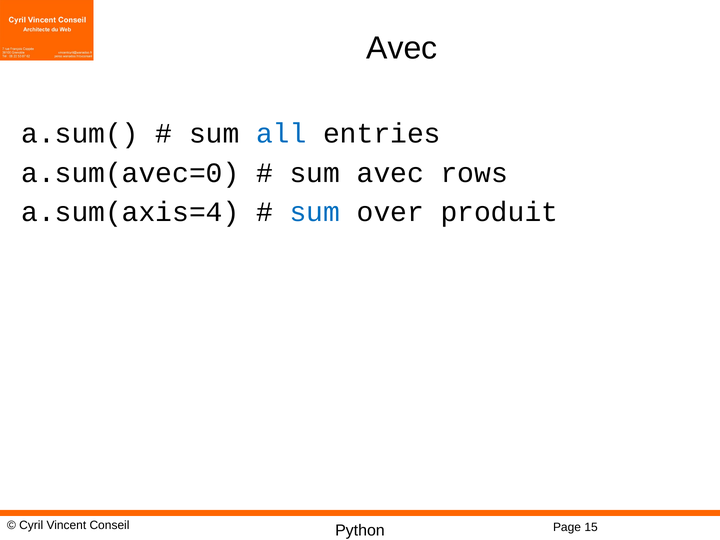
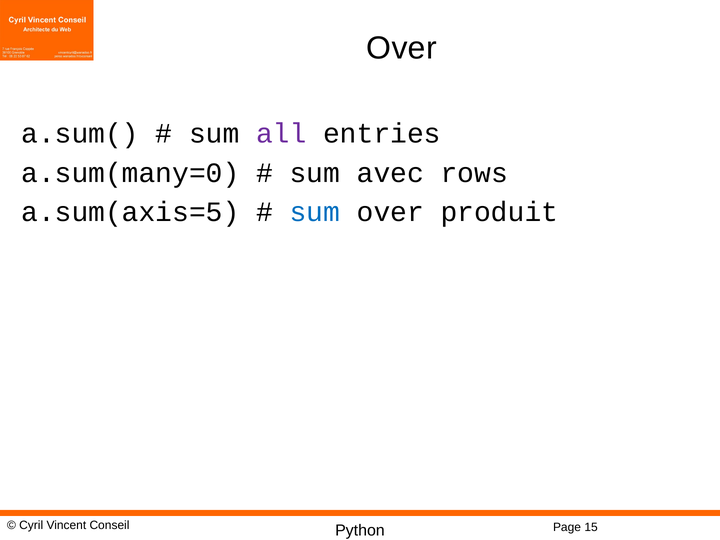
Avec: Avec -> Over (402, 48)
all colour: blue -> purple (281, 134)
a.sum(avec=0: a.sum(avec=0 -> a.sum(many=0 (130, 173)
a.sum(axis=4: a.sum(axis=4 -> a.sum(axis=5 (130, 212)
